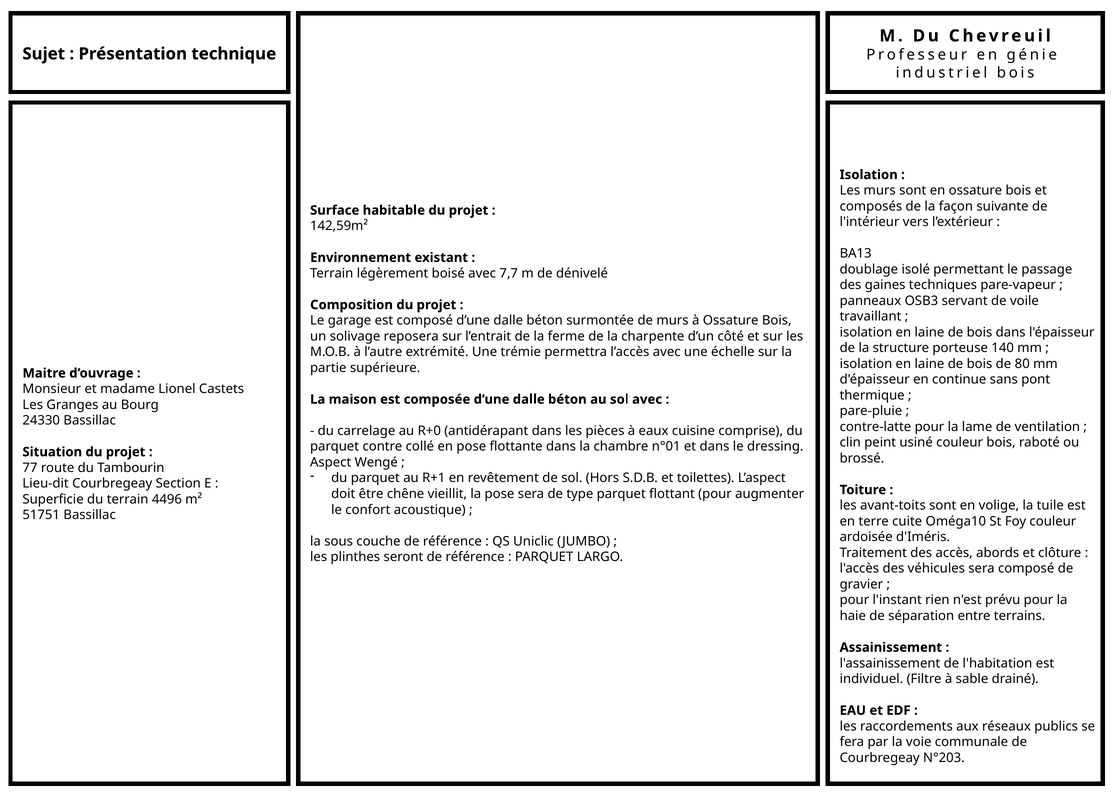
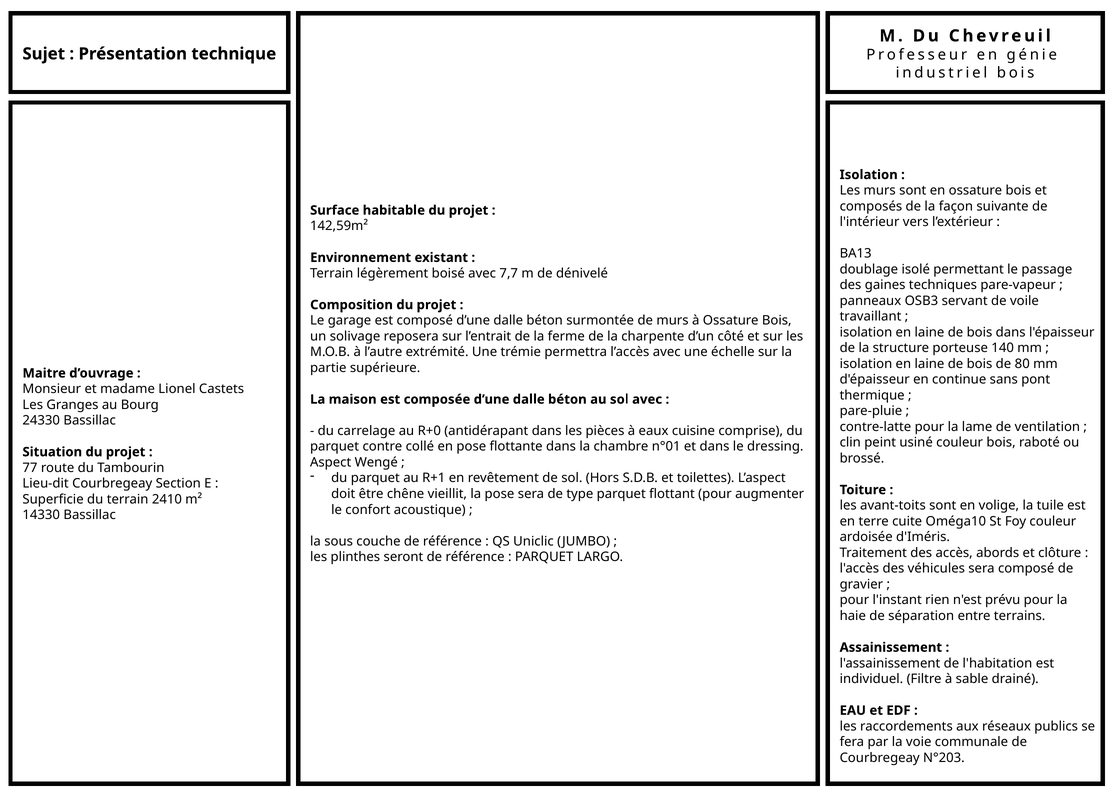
4496: 4496 -> 2410 (167, 499)
51751: 51751 -> 14330 (41, 515)
